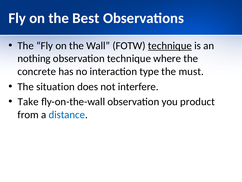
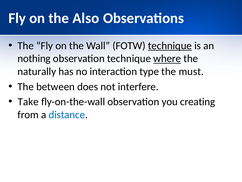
Best: Best -> Also (86, 18)
where underline: none -> present (167, 58)
concrete: concrete -> naturally (37, 71)
situation: situation -> between (56, 86)
product: product -> creating (198, 102)
